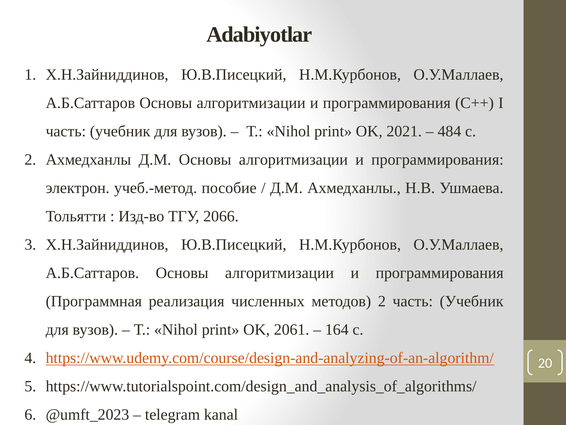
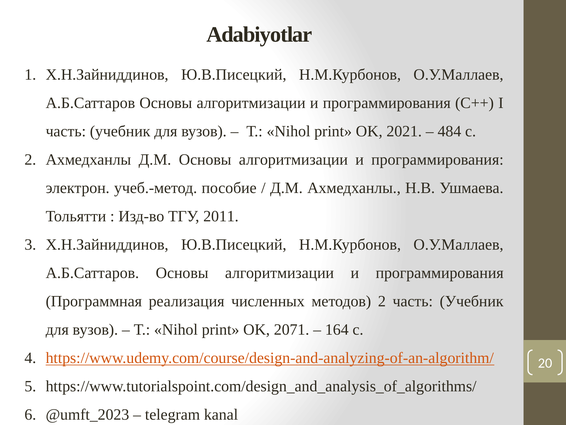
2066: 2066 -> 2011 (221, 216)
2061: 2061 -> 2071 (292, 329)
